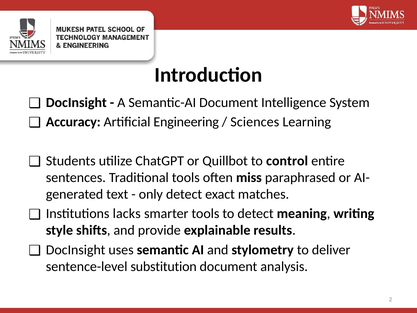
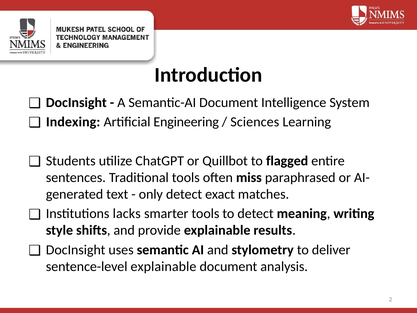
Accuracy: Accuracy -> Indexing (73, 122)
control: control -> flagged (287, 161)
sentence-level substitution: substitution -> explainable (163, 266)
